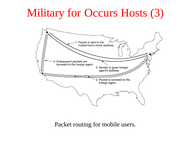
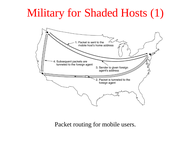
Occurs: Occurs -> Shaded (101, 13)
3: 3 -> 1 (157, 13)
